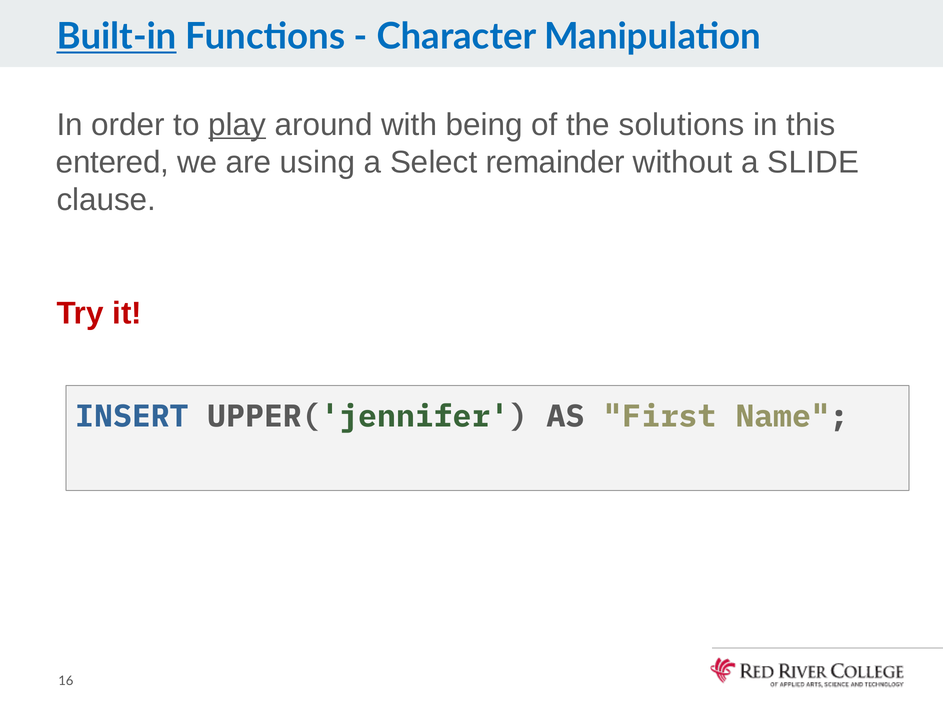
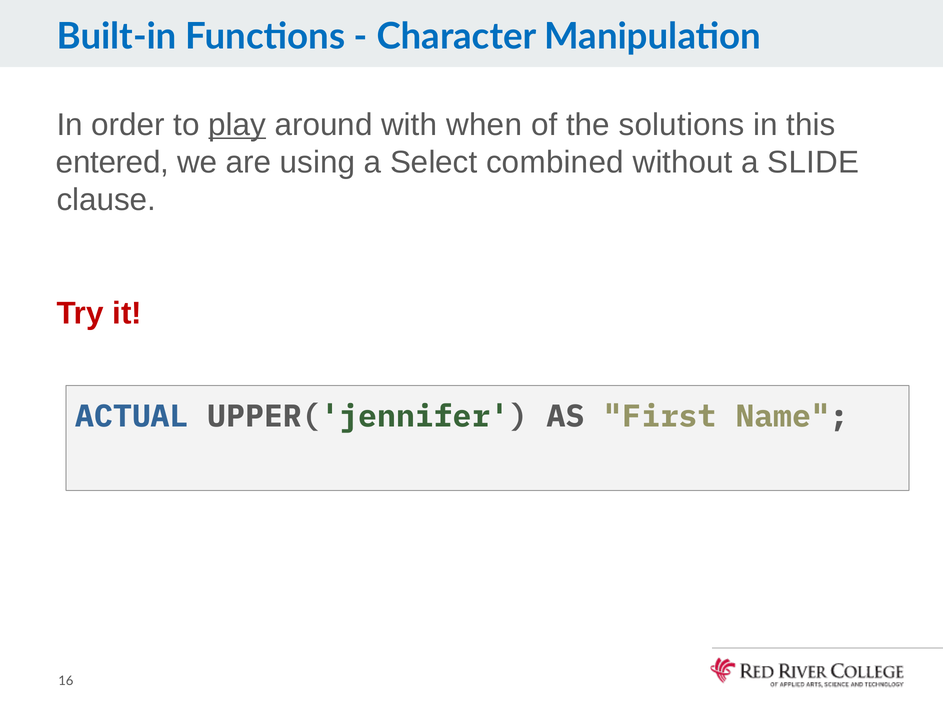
Built-in underline: present -> none (117, 37)
being: being -> when (484, 125)
remainder: remainder -> combined (555, 162)
INSERT: INSERT -> ACTUAL (132, 416)
